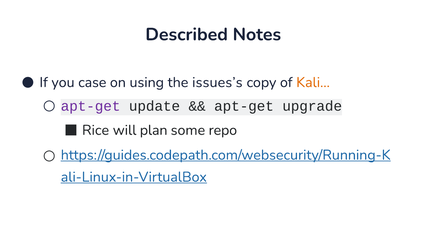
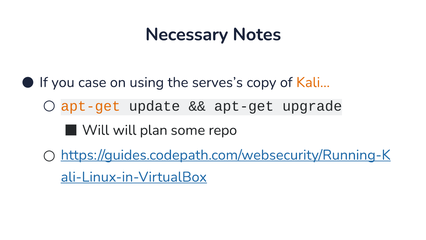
Described: Described -> Necessary (187, 34)
issues’s: issues’s -> serves’s (217, 82)
apt-get colour: purple -> orange (91, 106)
Rice: Rice -> Will (96, 130)
